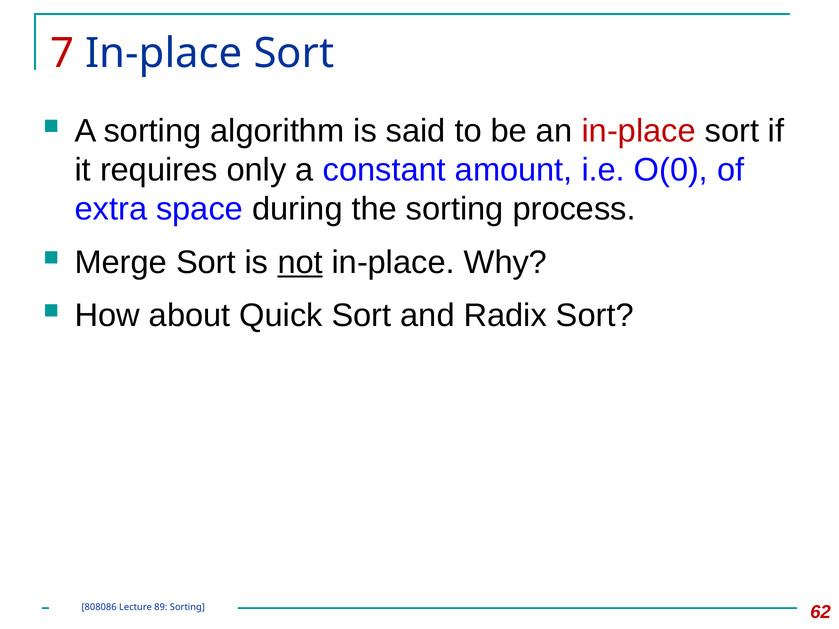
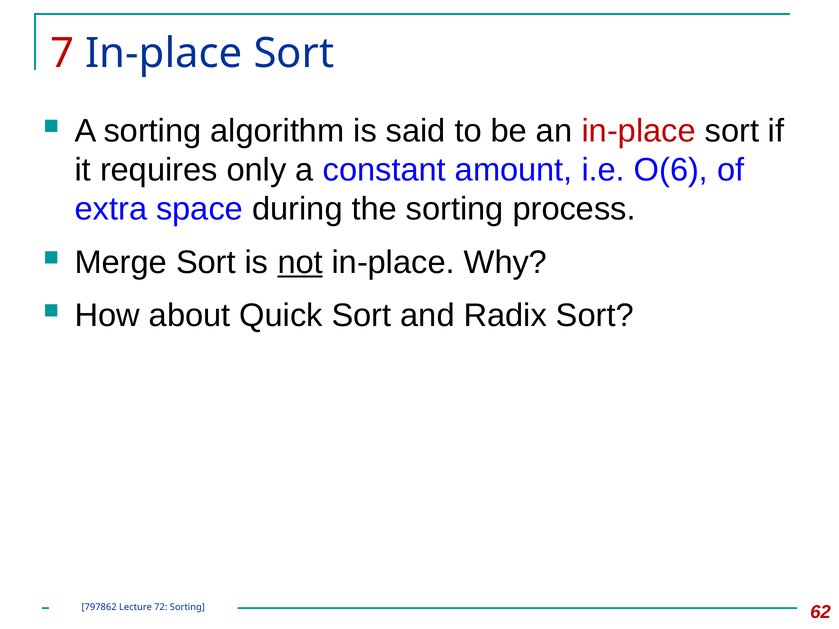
O(0: O(0 -> O(6 (671, 170)
808086: 808086 -> 797862 (99, 608)
89: 89 -> 72 (161, 608)
